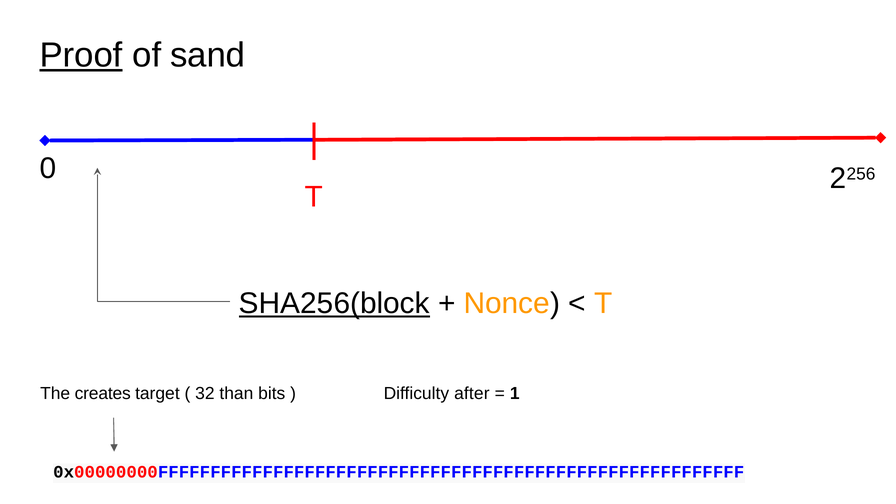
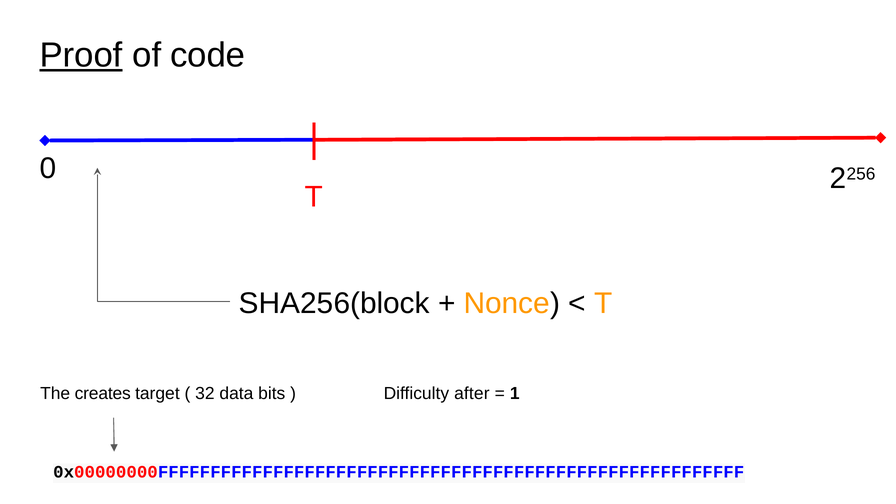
sand: sand -> code (208, 55)
SHA256(block underline: present -> none (334, 304)
than: than -> data (236, 393)
